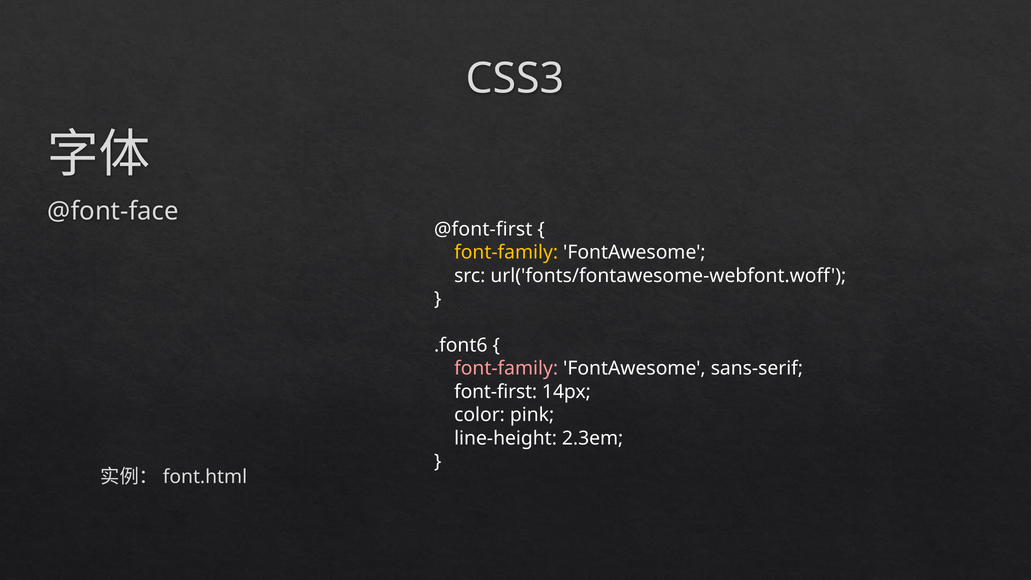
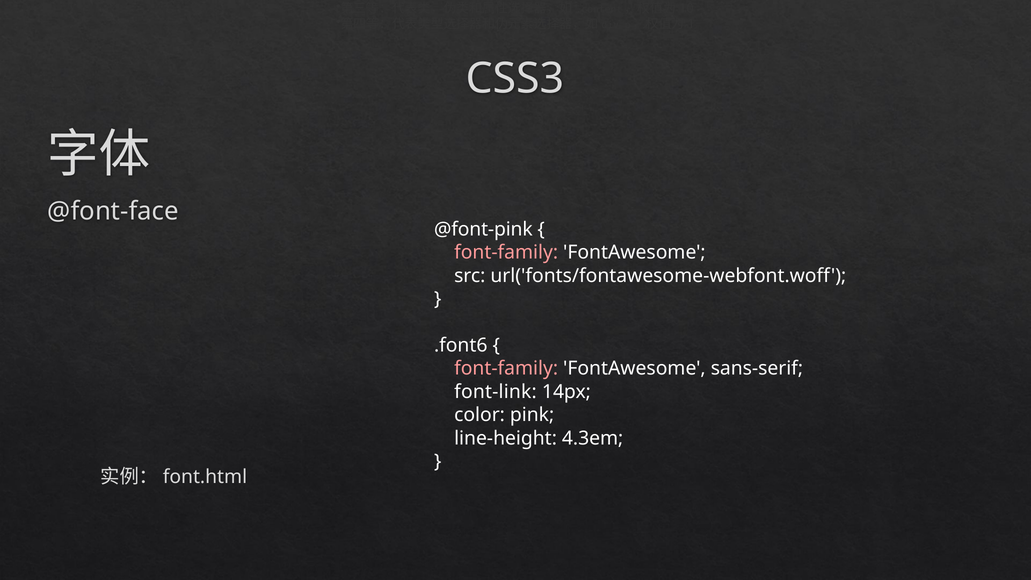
@font-first: @font-first -> @font-pink (483, 229)
font-family colour: yellow -> pink (506, 253)
font-first: font-first -> font-link (495, 392)
2.3em: 2.3em -> 4.3em (593, 438)
